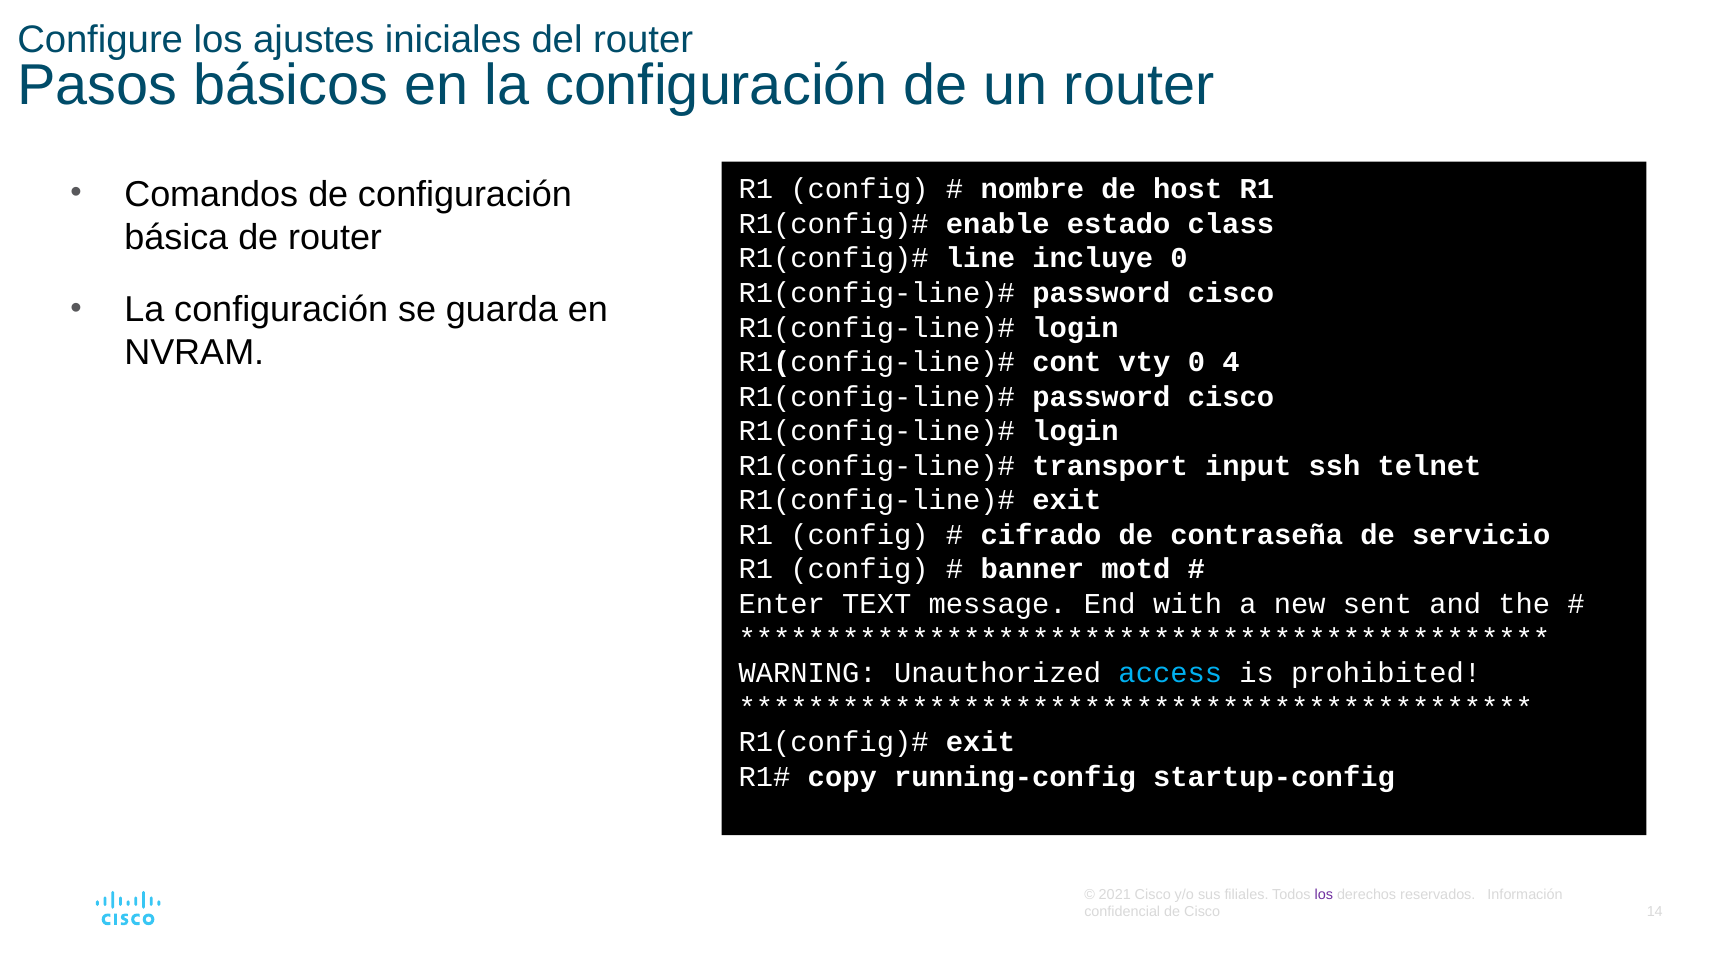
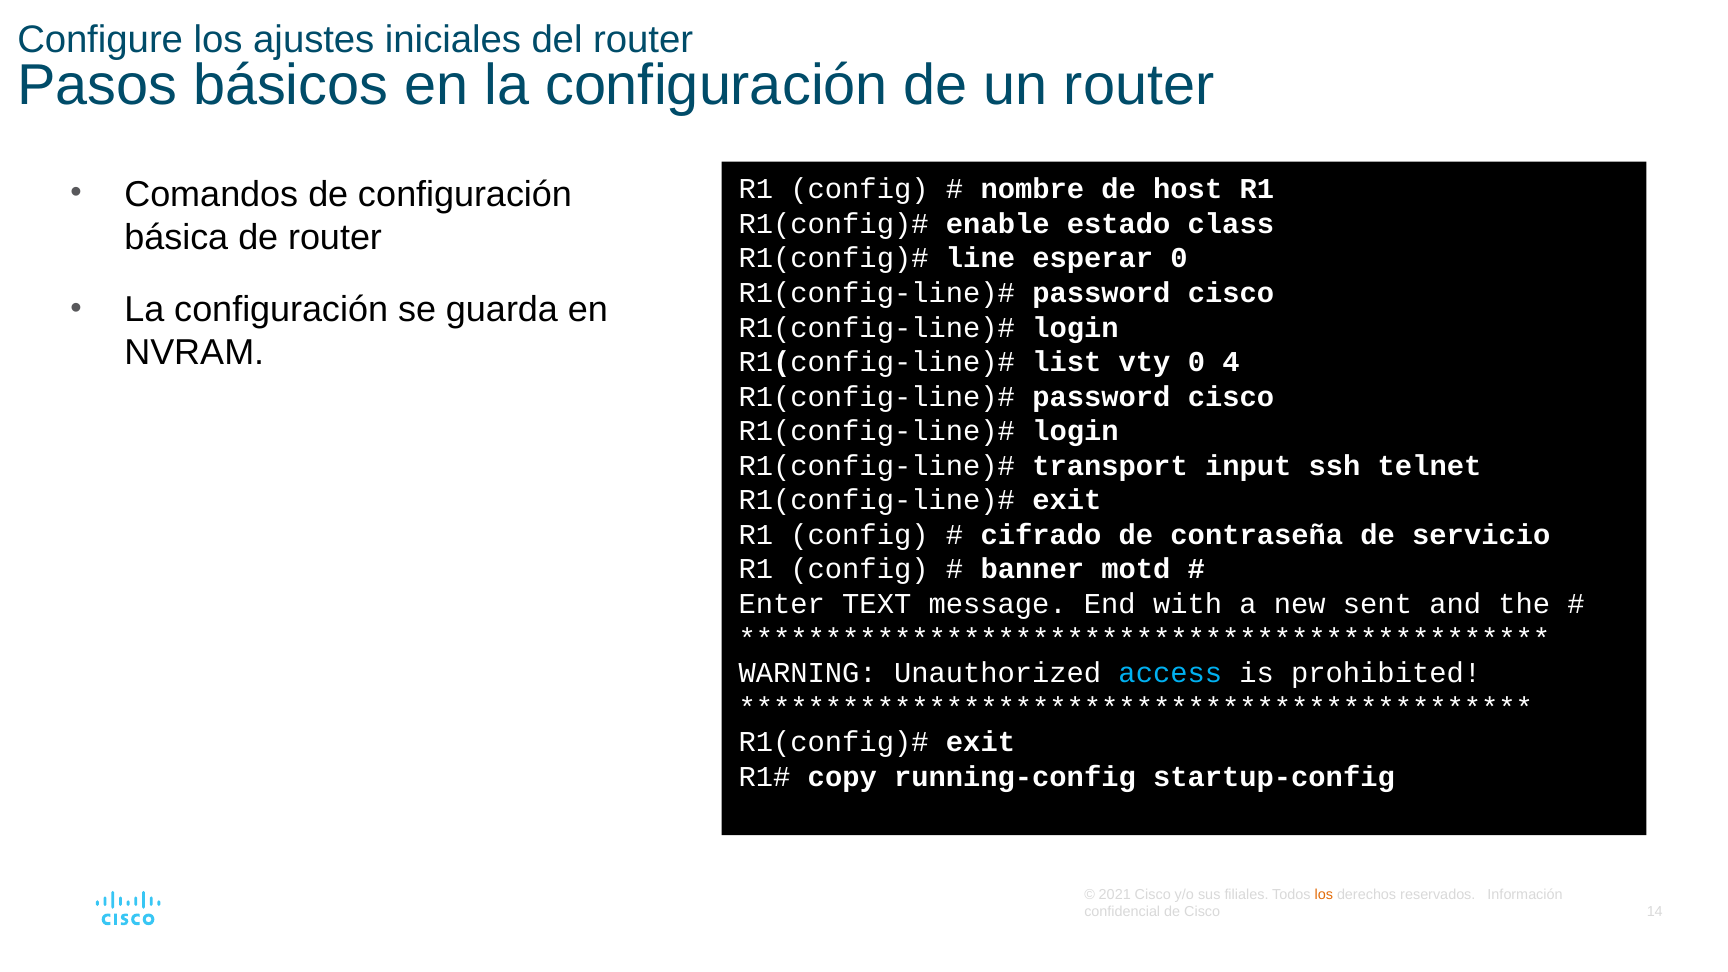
incluye: incluye -> esperar (1093, 258)
cont: cont -> list (1067, 362)
los colour: purple -> orange (1324, 894)
